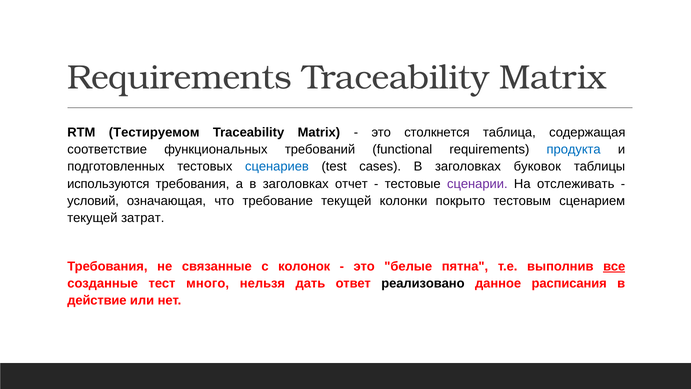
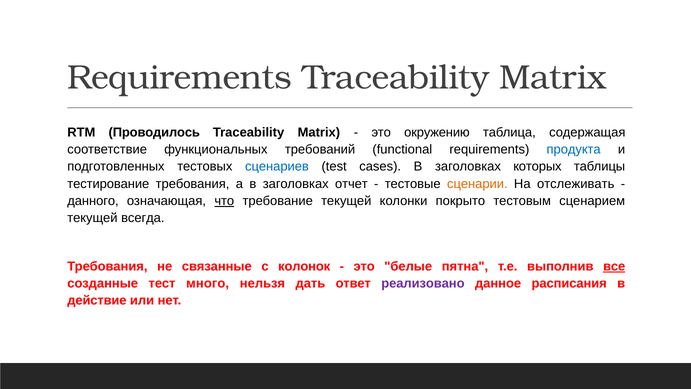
Тестируемом: Тестируемом -> Проводилось (154, 132)
столкнется: столкнется -> окружению (437, 132)
буковок: буковок -> которых (537, 167)
используются: используются -> тестирование (108, 184)
сценарии colour: purple -> orange (477, 184)
условий: условий -> данного (93, 201)
что underline: none -> present (224, 201)
затрат: затрат -> всегда (143, 218)
реализовано colour: black -> purple (423, 283)
